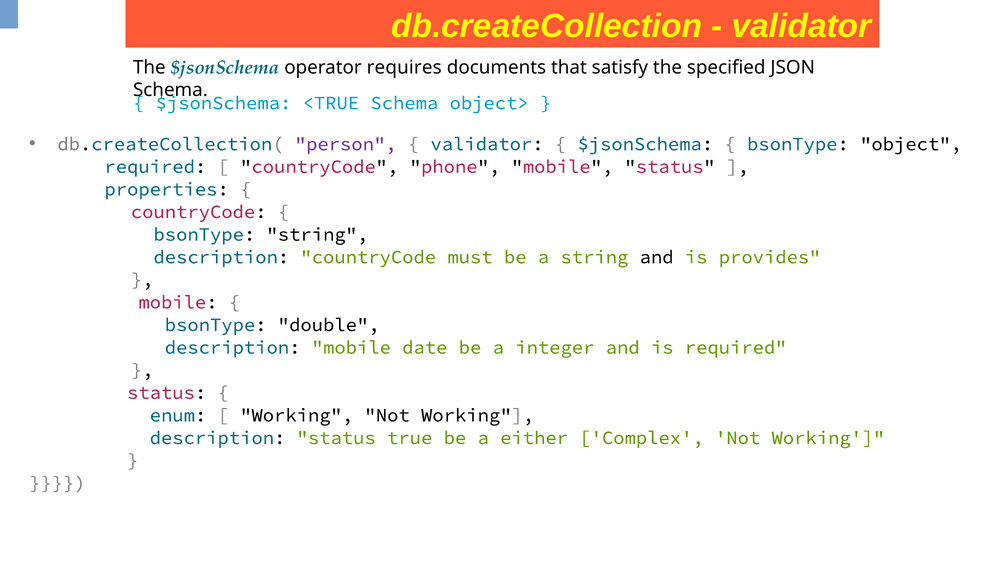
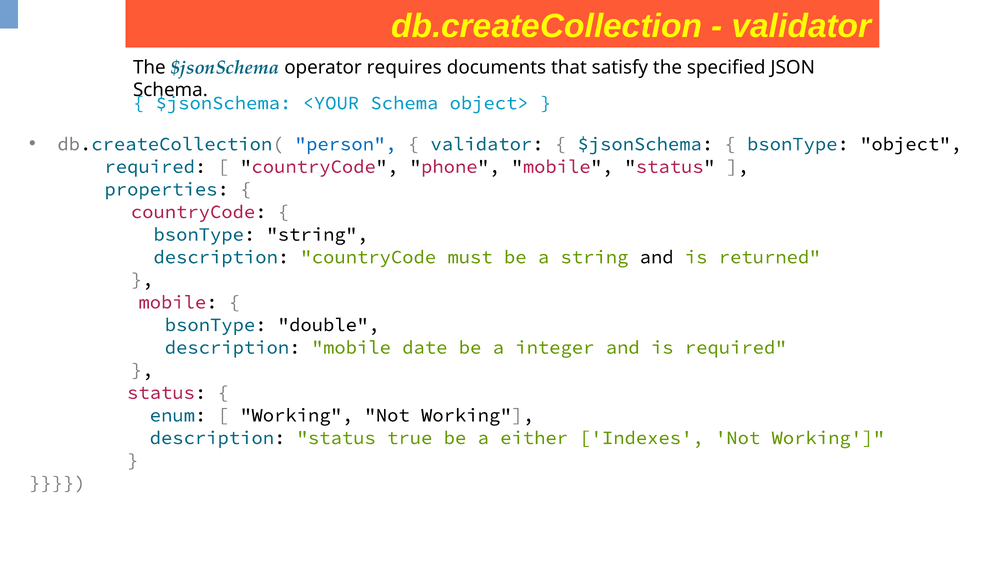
<TRUE: <TRUE -> <YOUR (331, 103)
person colour: purple -> blue (346, 144)
provides: provides -> returned (770, 257)
Complex: Complex -> Indexes (642, 438)
